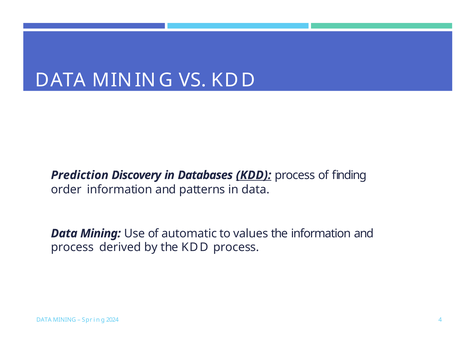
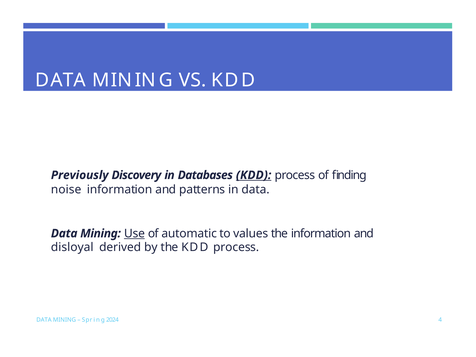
Prediction: Prediction -> Previously (80, 175)
order: order -> noise (66, 190)
Use underline: none -> present (134, 233)
process: process -> disloyal (72, 247)
